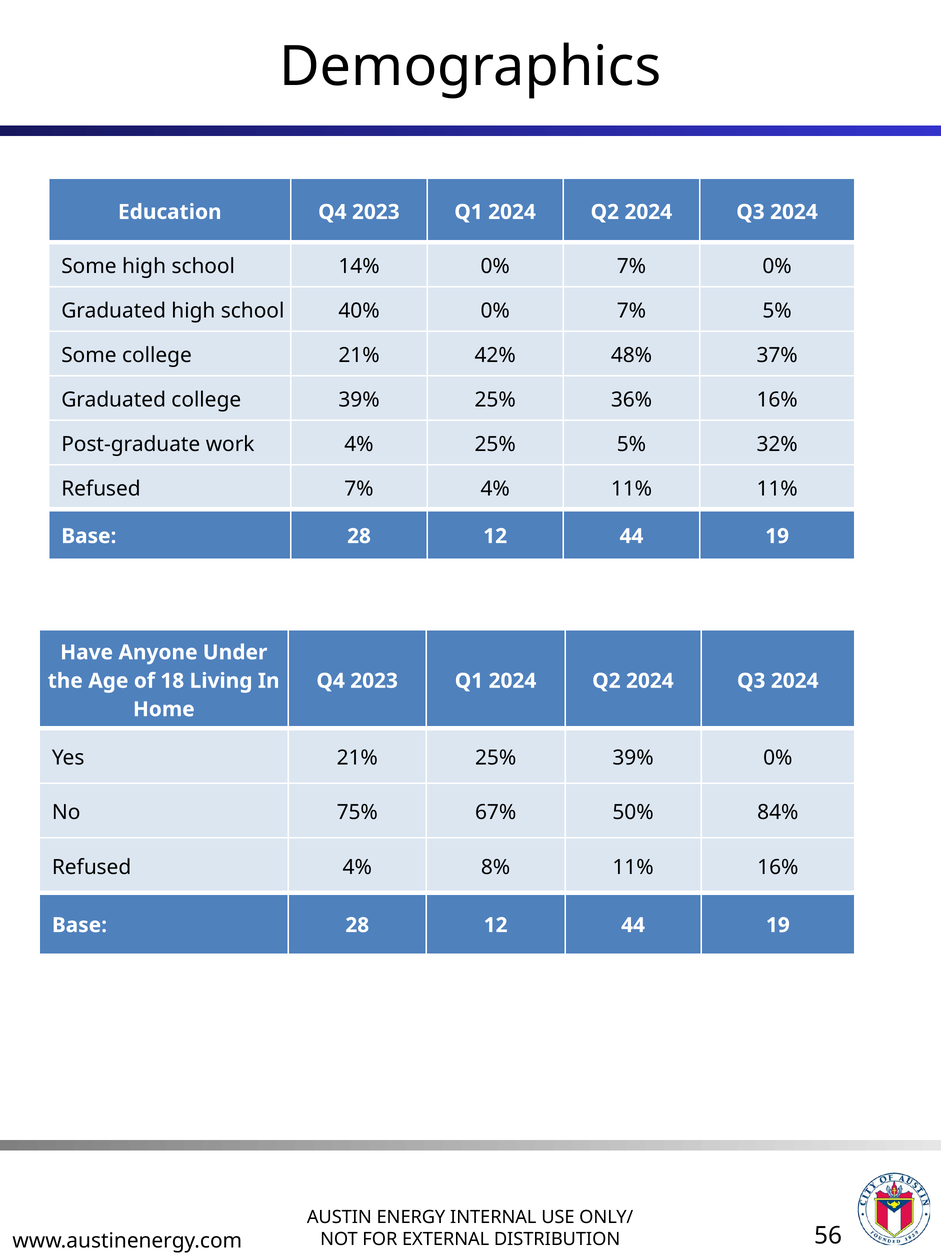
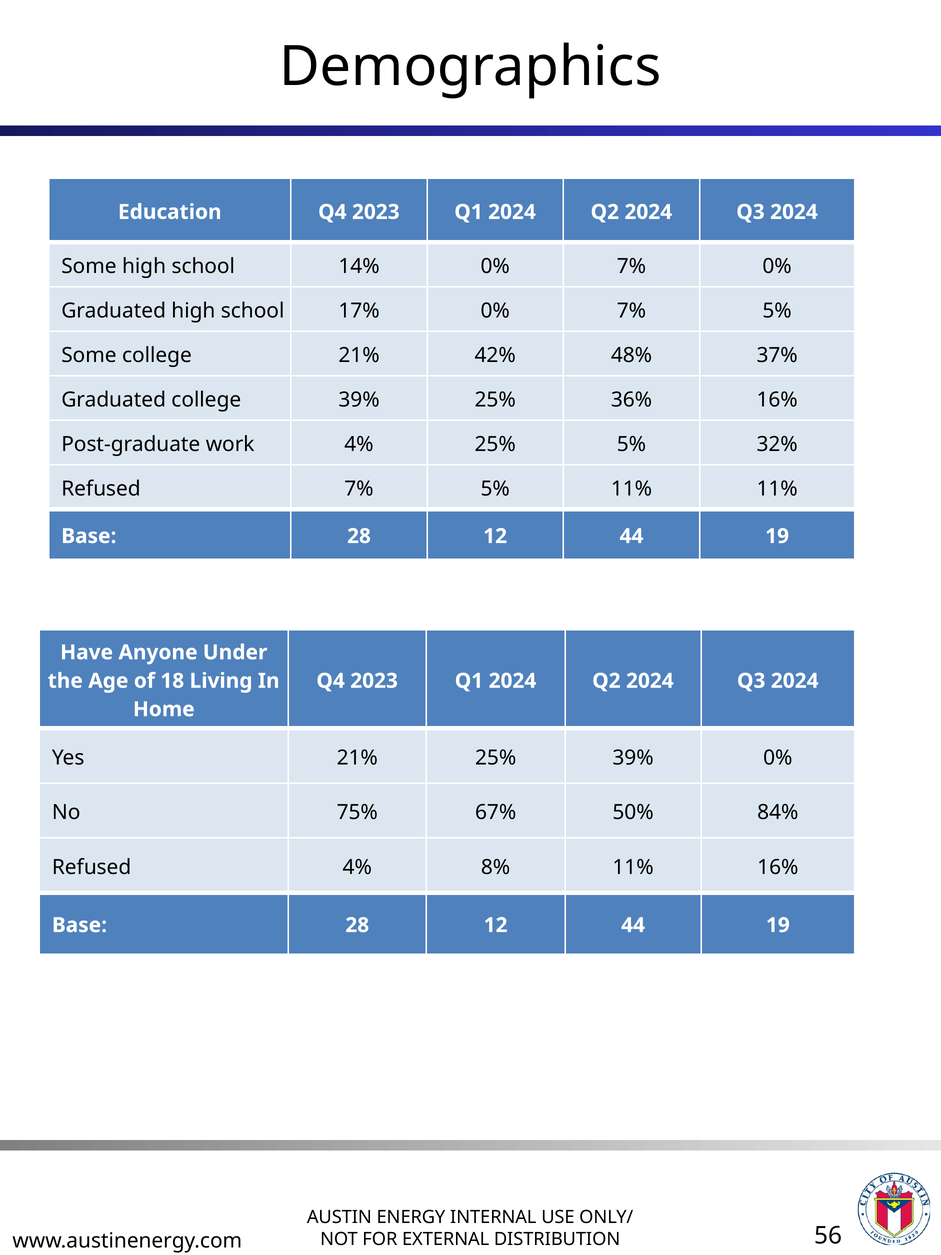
40%: 40% -> 17% (359, 311)
Refused 7% 4%: 4% -> 5% (495, 489)
